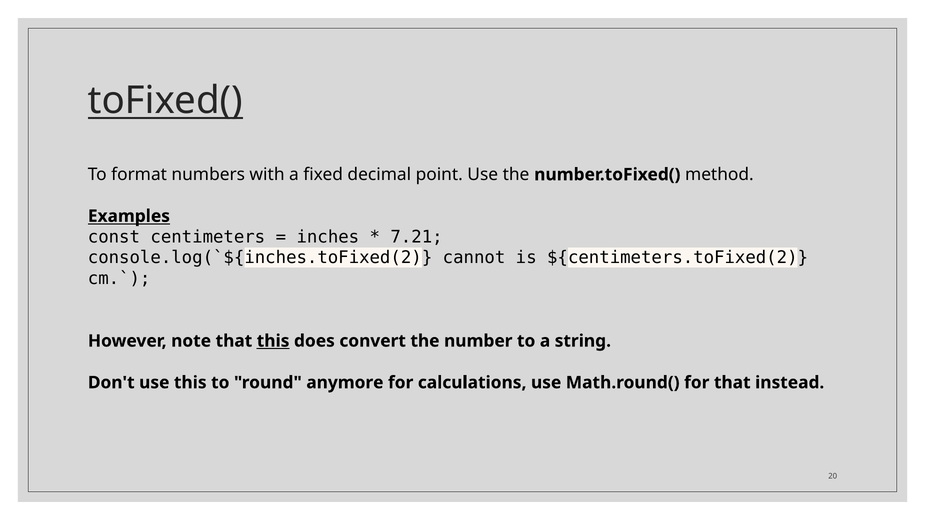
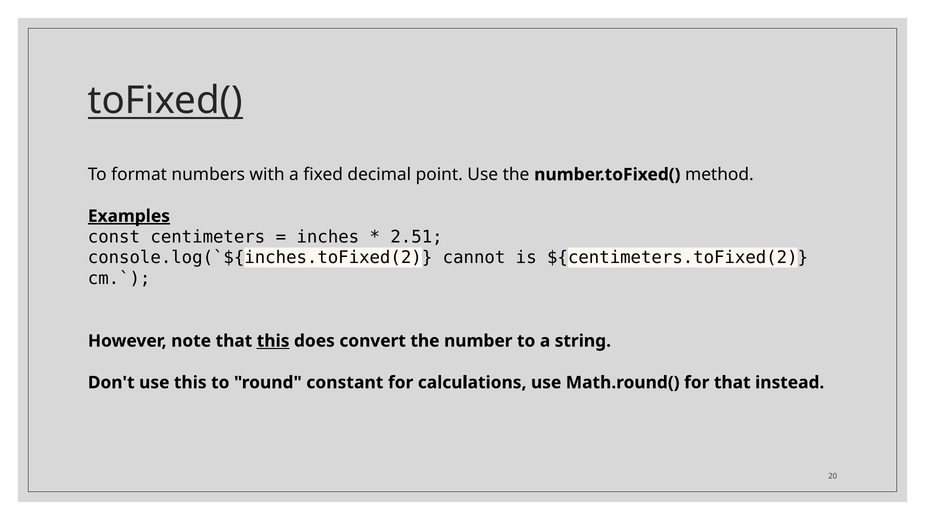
Examples underline: none -> present (129, 216)
7.21: 7.21 -> 2.51 (417, 237)
anymore: anymore -> constant (345, 383)
